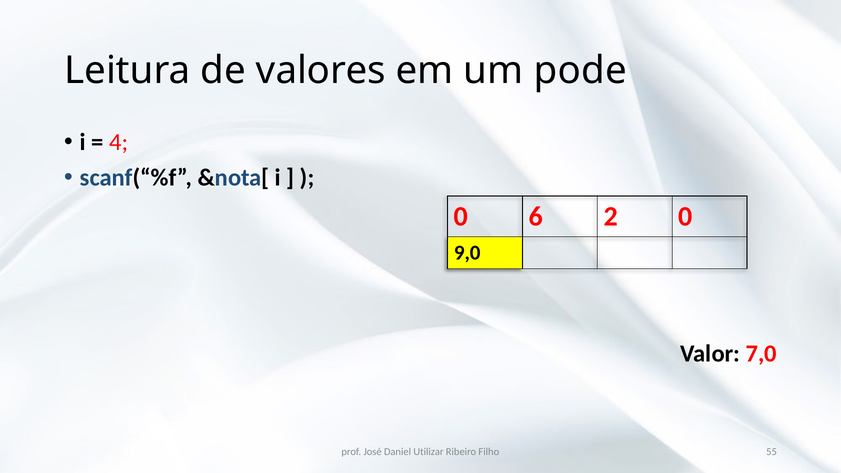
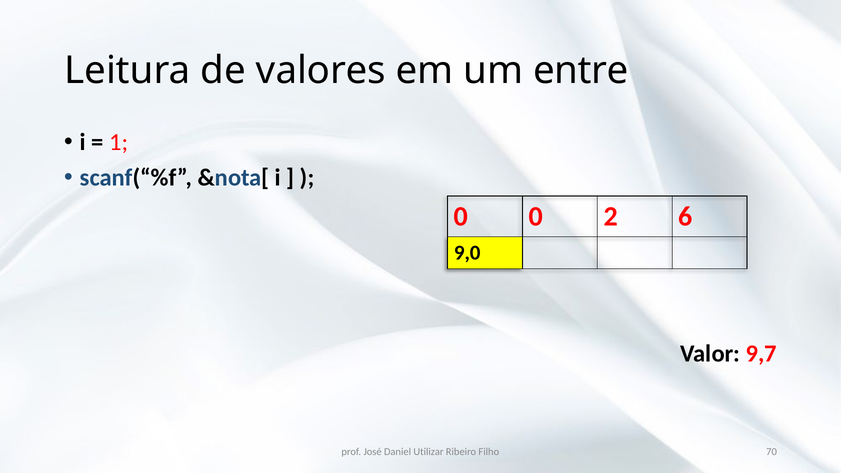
pode: pode -> entre (581, 71)
4: 4 -> 1 (119, 142)
0 6: 6 -> 0 (536, 217)
2 0: 0 -> 6 (686, 217)
7,0: 7,0 -> 9,7 (761, 354)
55: 55 -> 70 (772, 452)
